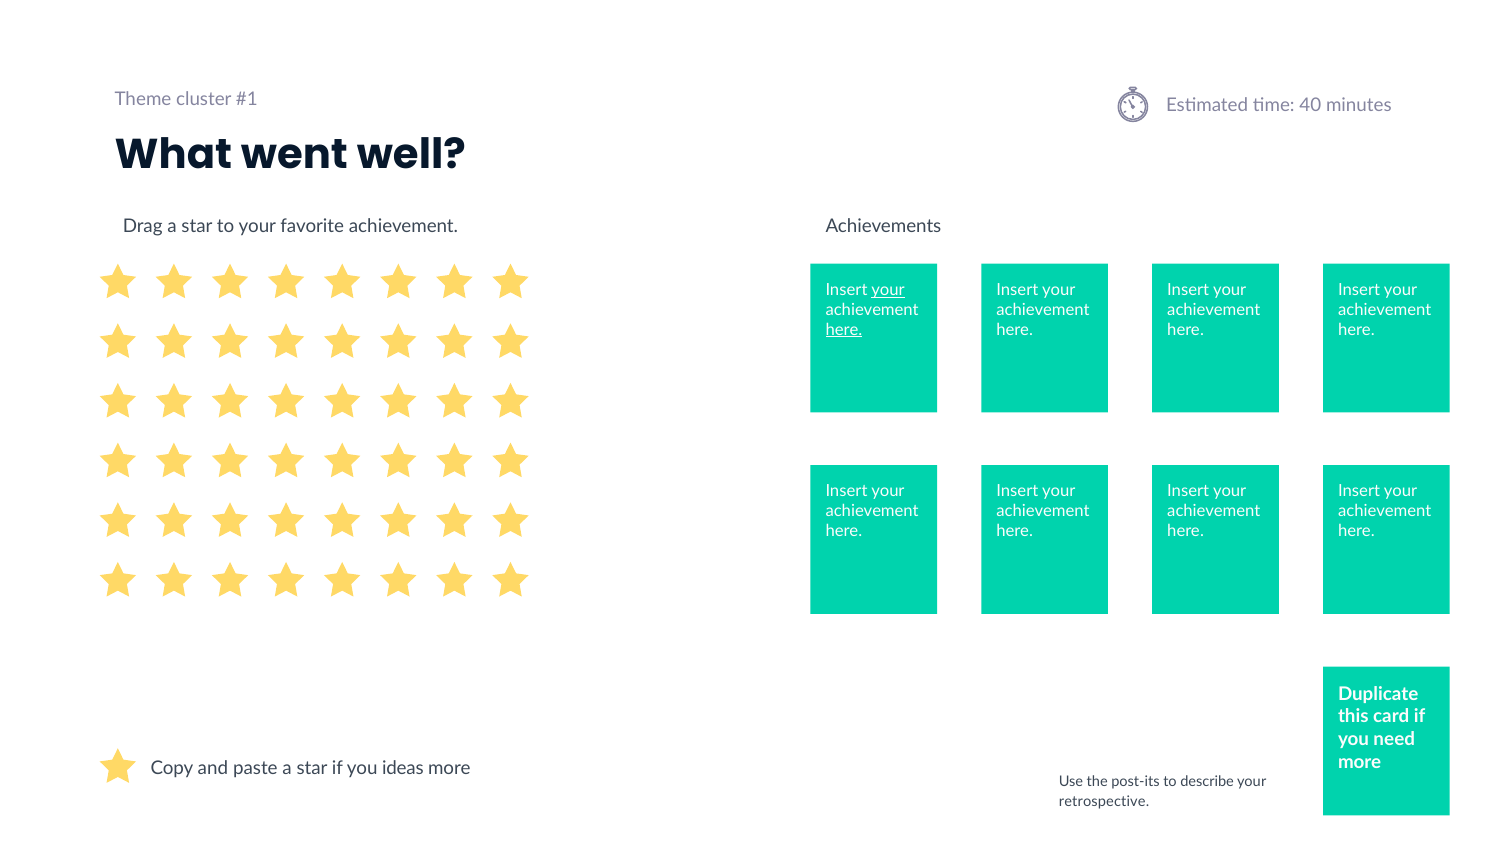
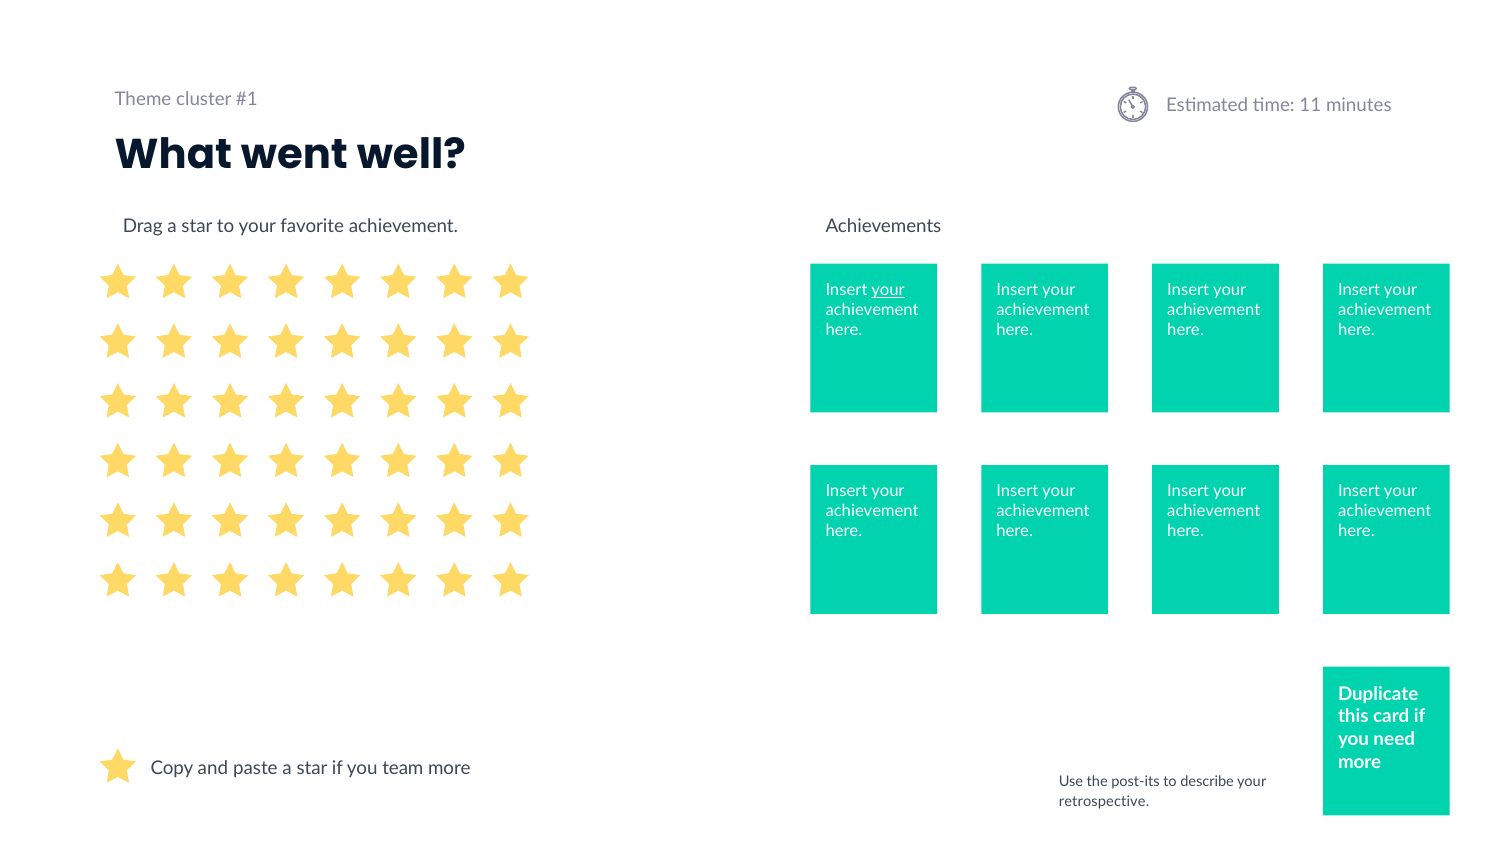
40: 40 -> 11 (1310, 106)
here underline: present -> none (844, 330)
ideas: ideas -> team (403, 769)
